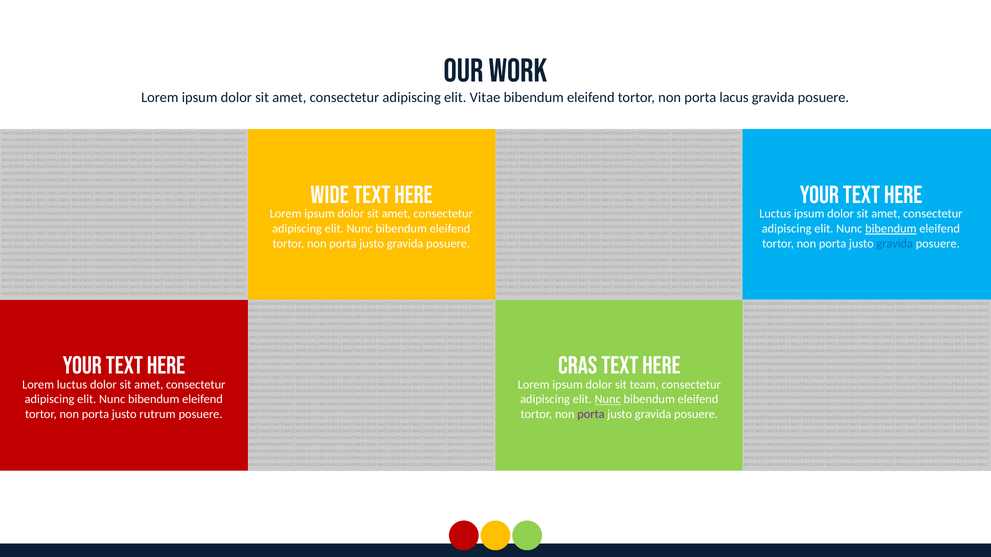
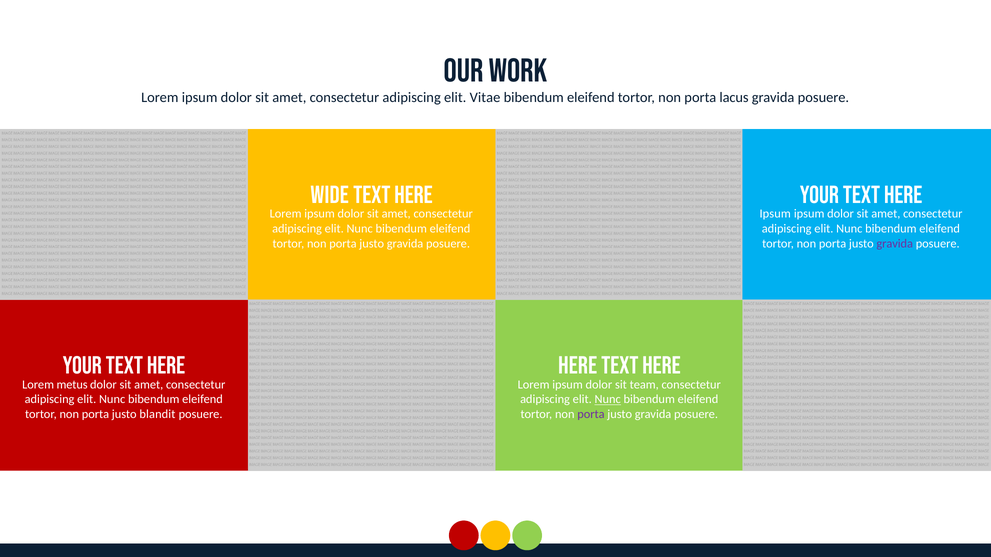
Luctus: Luctus -> Ipsum (775, 214)
bibendum underline: present -> none (891, 229)
gravida colour: blue -> purple (895, 244)
Cras: Cras -> Here (578, 366)
Lorem luctus: luctus -> metus (72, 385)
rutrum: rutrum -> blandit (157, 415)
